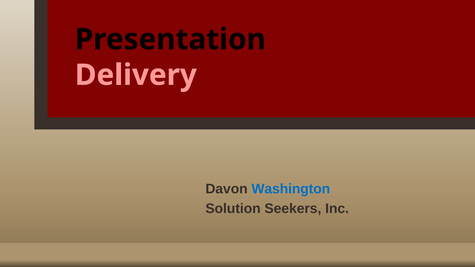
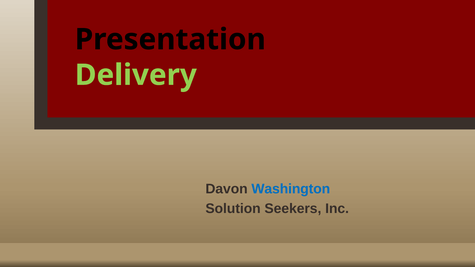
Delivery colour: pink -> light green (136, 75)
